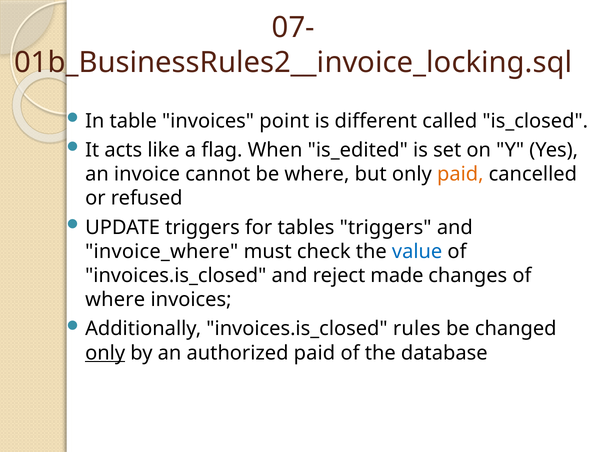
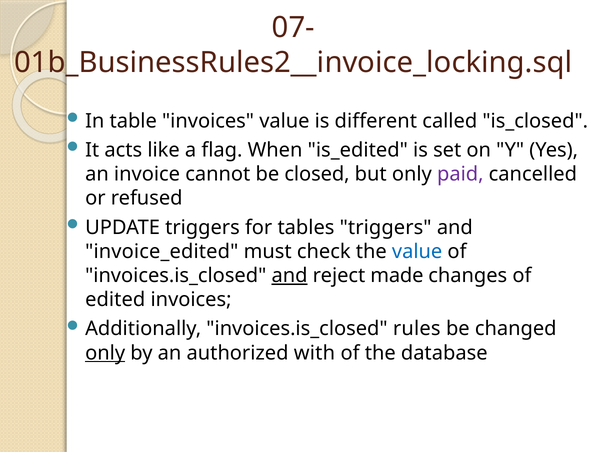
invoices point: point -> value (284, 121)
be where: where -> closed (317, 174)
paid colour: orange -> purple (460, 174)
invoice_where: invoice_where -> invoice_edited (162, 251)
and underline: none -> present (290, 275)
where: where -> edited (115, 299)
authorized paid: paid -> with (314, 353)
